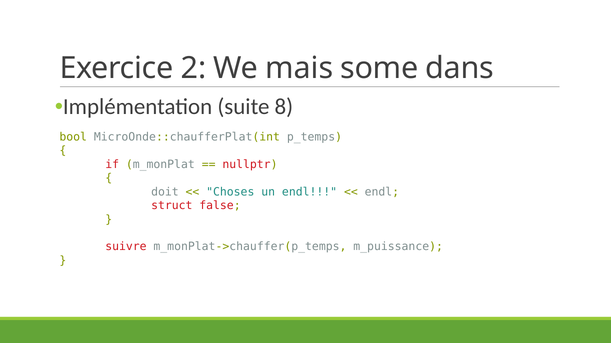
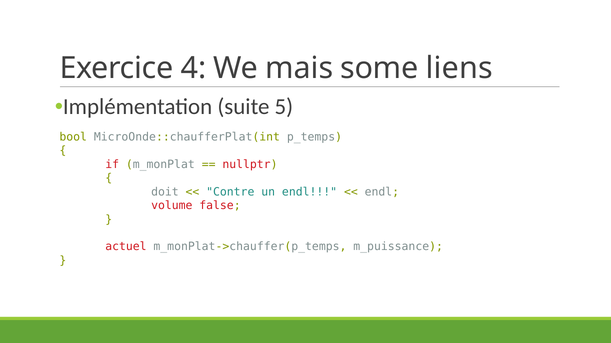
2: 2 -> 4 (193, 68)
dans: dans -> liens (459, 68)
8: 8 -> 5 (284, 107)
Choses: Choses -> Contre (230, 192)
struct: struct -> volume (172, 206)
suivre: suivre -> actuel (126, 247)
